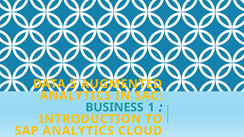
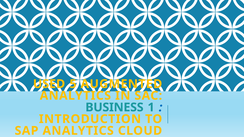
DATA: DATA -> USED (49, 84)
